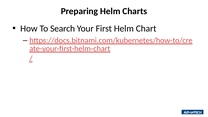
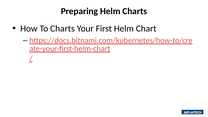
To Search: Search -> Charts (62, 29)
